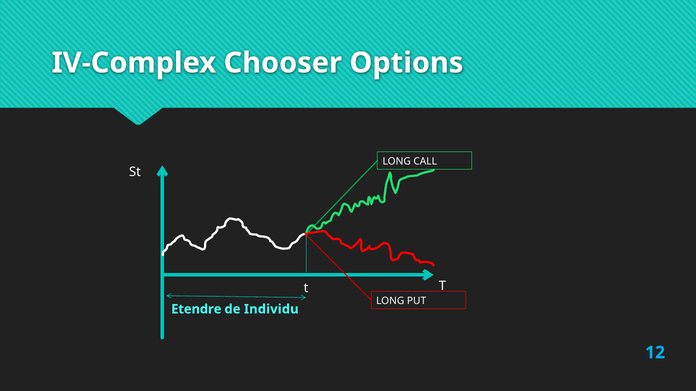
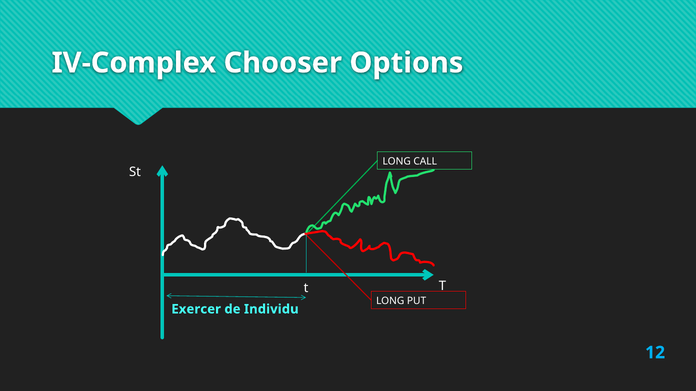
Etendre: Etendre -> Exercer (196, 310)
